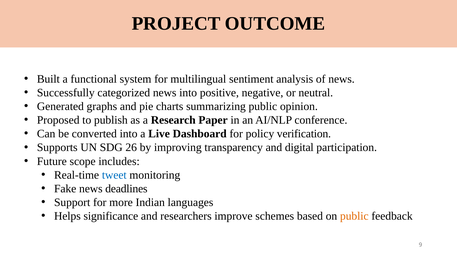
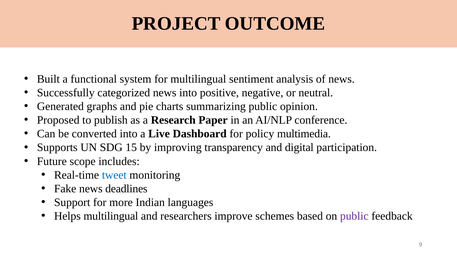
verification: verification -> multimedia (304, 134)
26: 26 -> 15 (131, 148)
Helps significance: significance -> multilingual (111, 216)
public colour: orange -> purple (354, 216)
